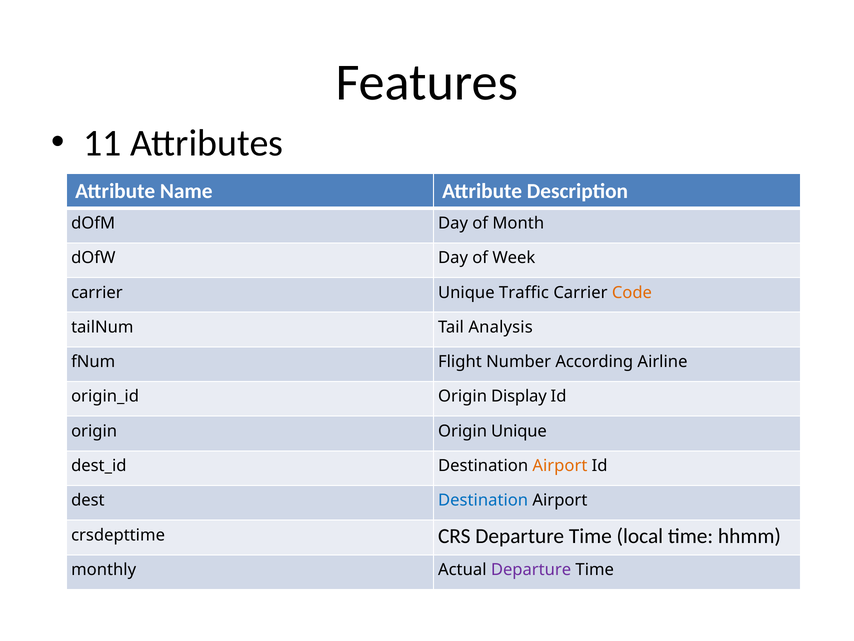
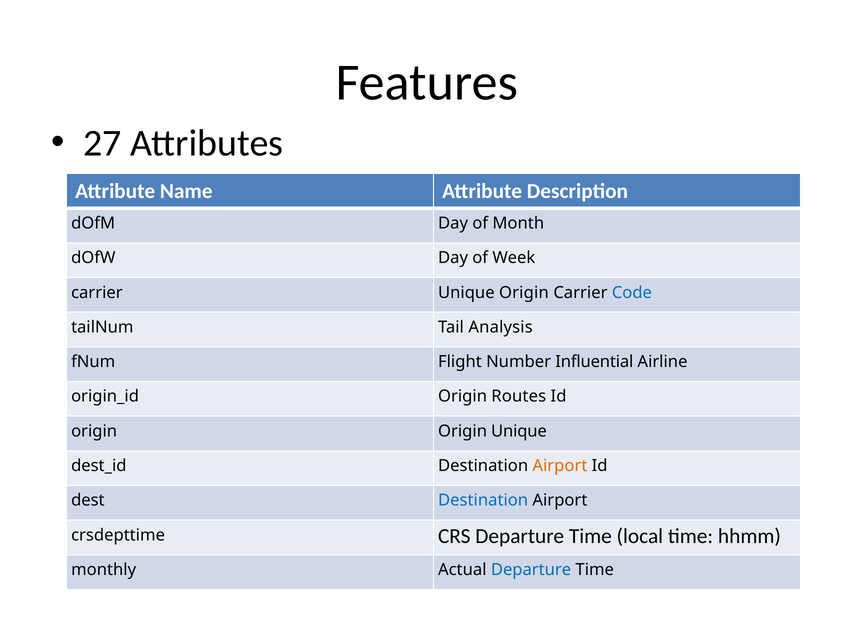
11: 11 -> 27 (102, 143)
Unique Traffic: Traffic -> Origin (524, 292)
Code colour: orange -> blue (632, 292)
According: According -> Influential (594, 362)
Display: Display -> Routes (519, 396)
Departure colour: purple -> blue (531, 569)
